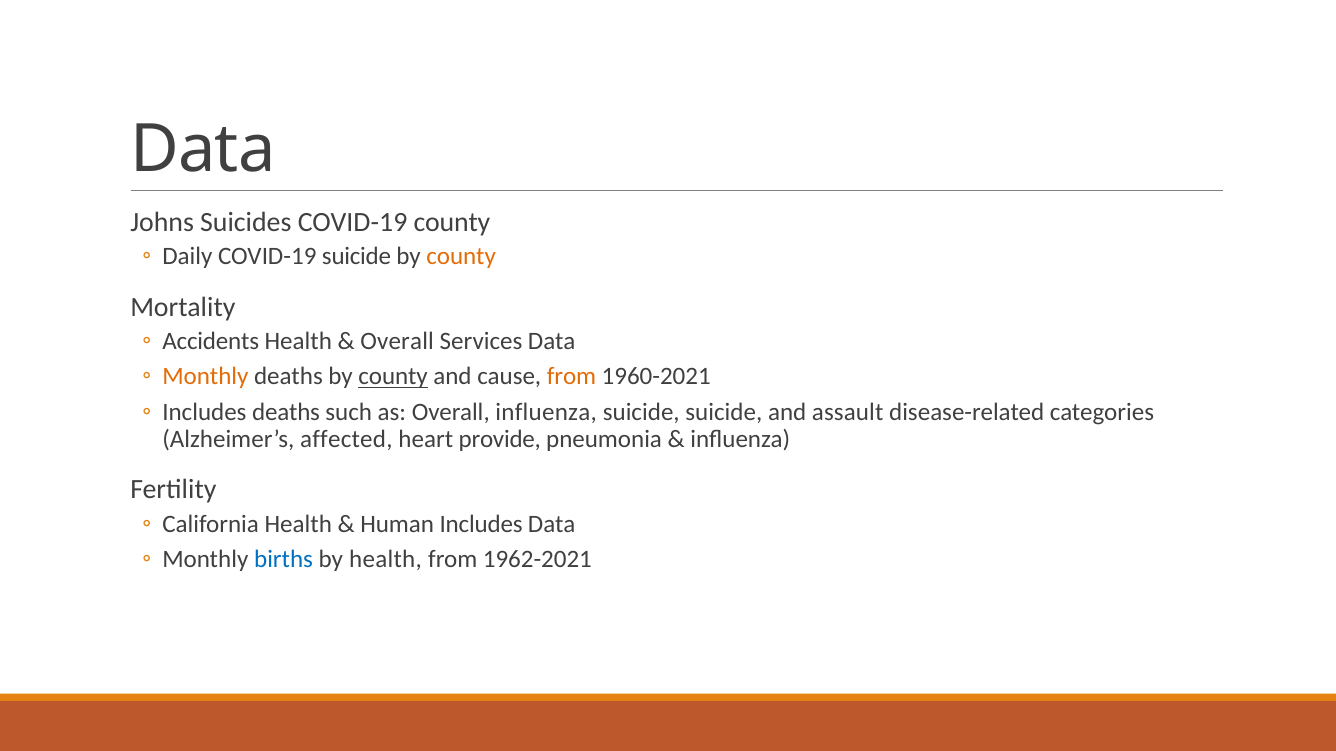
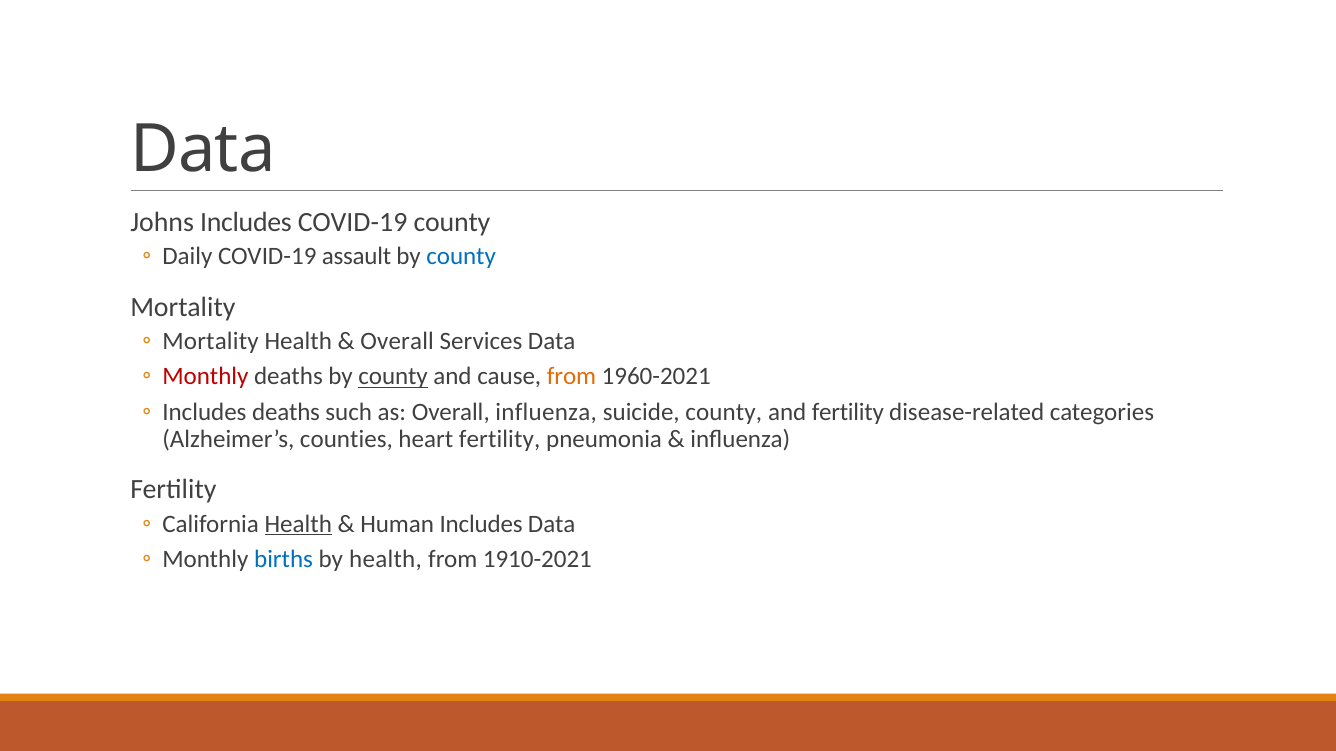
Johns Suicides: Suicides -> Includes (246, 222)
COVID-19 suicide: suicide -> assault (357, 256)
county colour: orange -> blue (461, 256)
Accidents: Accidents -> Mortality (211, 341)
Monthly colour: orange -> red (205, 377)
suicide suicide: suicide -> county (724, 412)
and assault: assault -> fertility (848, 412)
affected: affected -> counties (346, 439)
heart provide: provide -> fertility (500, 439)
Health underline: none -> present (298, 524)
1962-2021: 1962-2021 -> 1910-2021 (537, 560)
